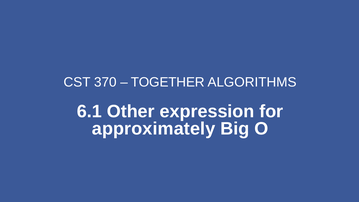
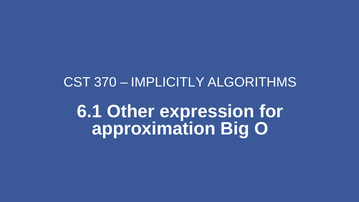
TOGETHER: TOGETHER -> IMPLICITLY (168, 82)
approximately: approximately -> approximation (154, 129)
